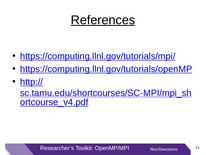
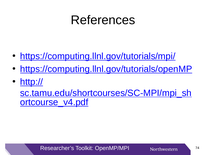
References underline: present -> none (103, 20)
